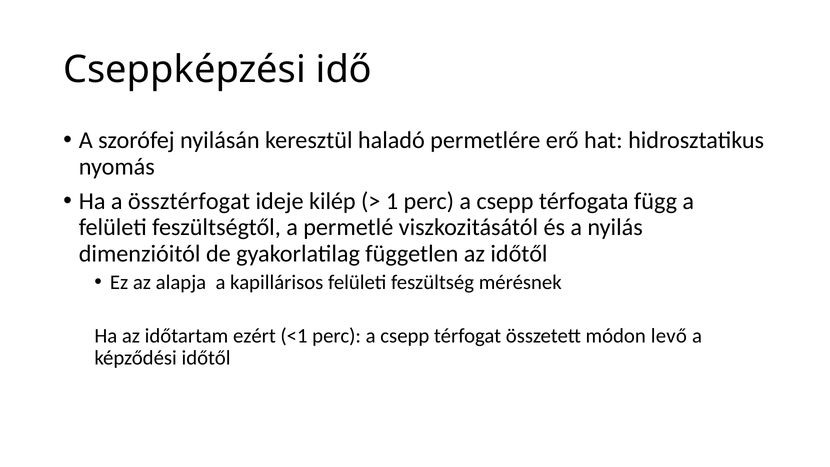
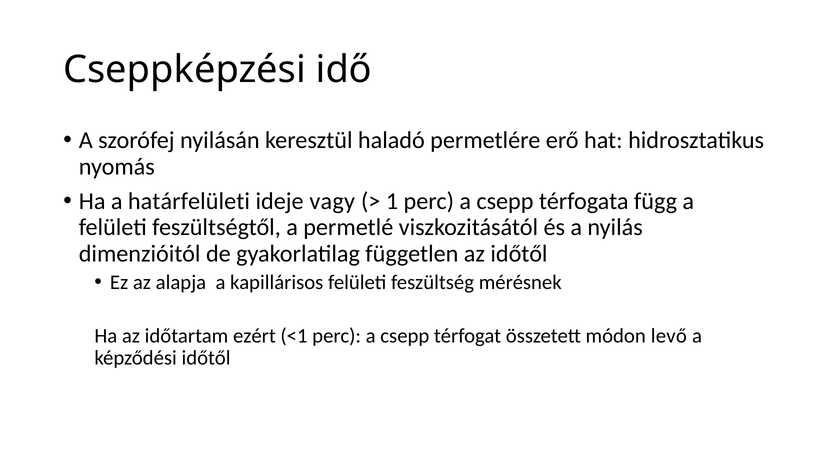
össztérfogat: össztérfogat -> határfelületi (189, 201)
kilép: kilép -> vagy (332, 201)
